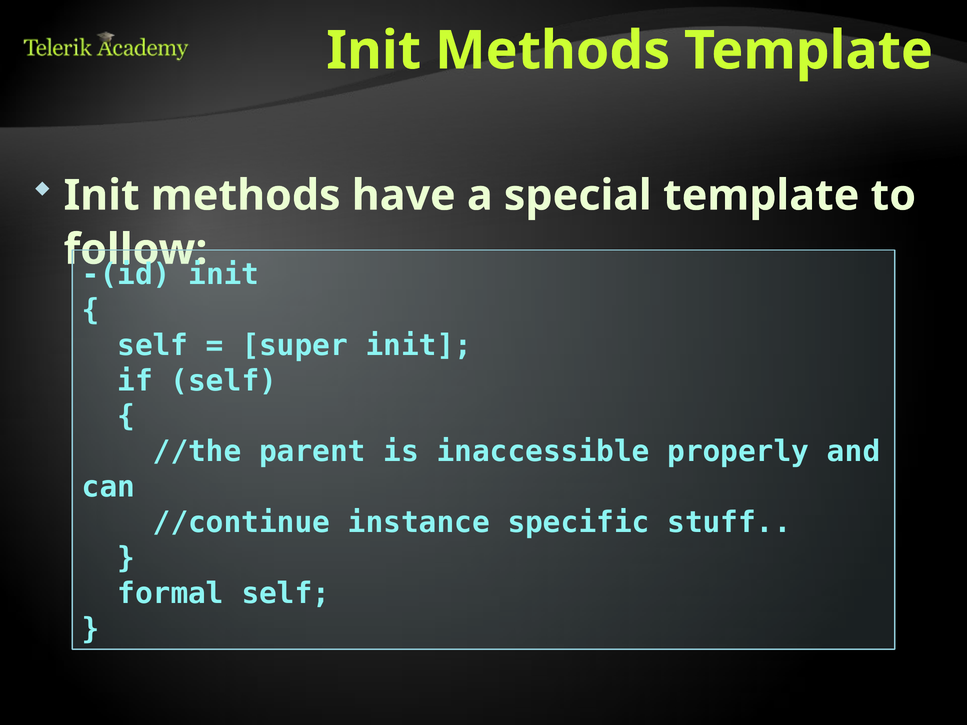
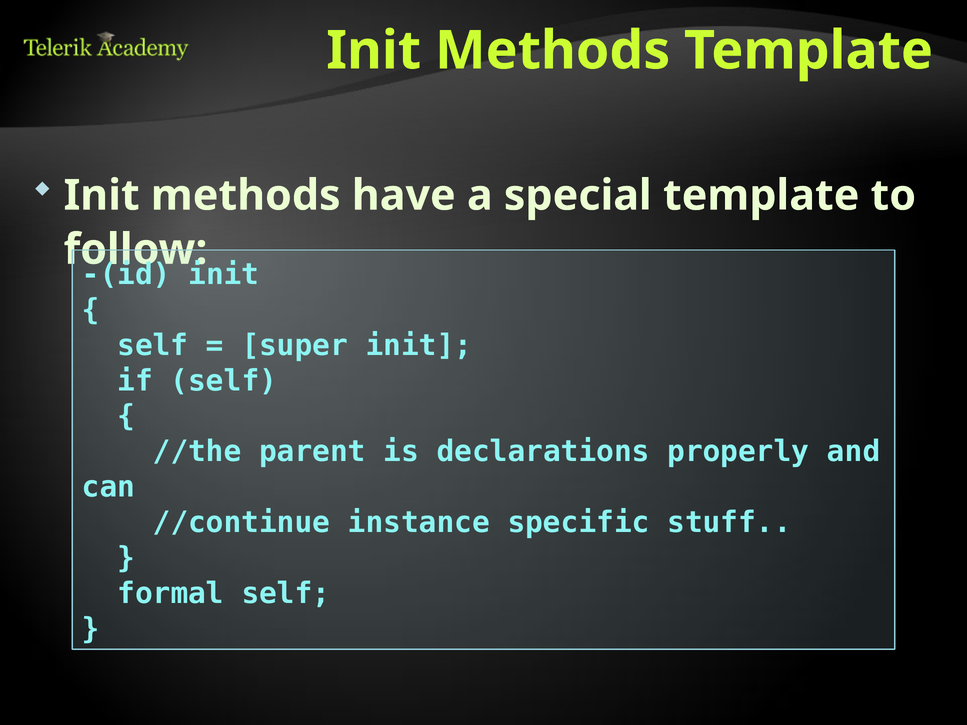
inaccessible: inaccessible -> declarations (543, 452)
